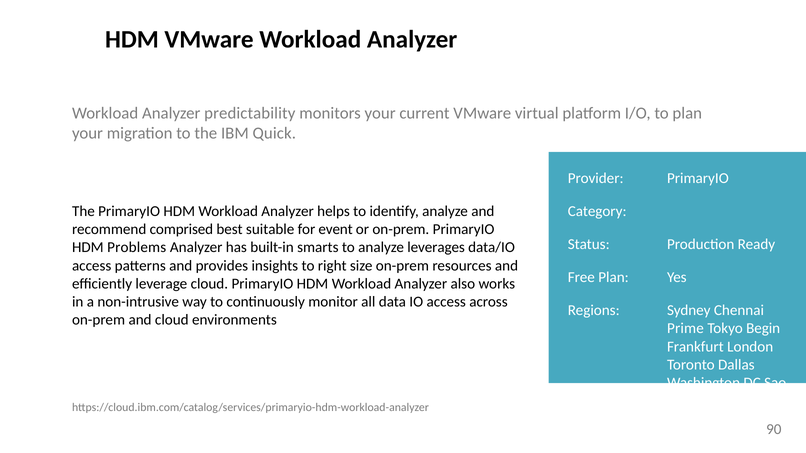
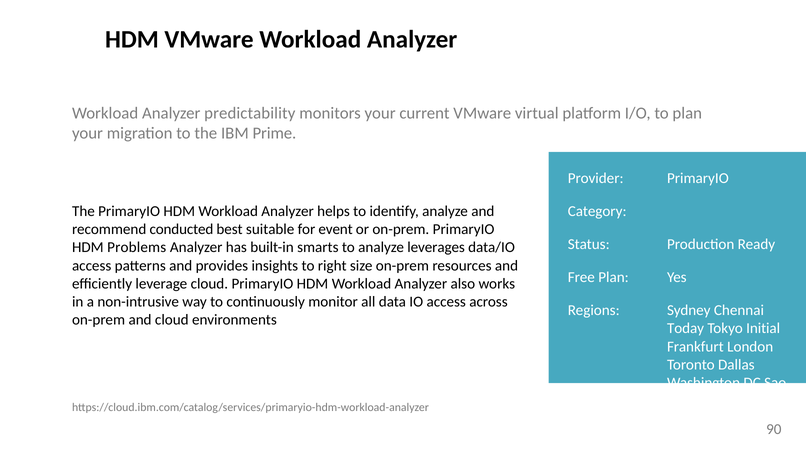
Quick: Quick -> Prime (274, 134)
comprised: comprised -> conducted (181, 230)
Prime: Prime -> Today (686, 329)
Begin: Begin -> Initial (763, 329)
